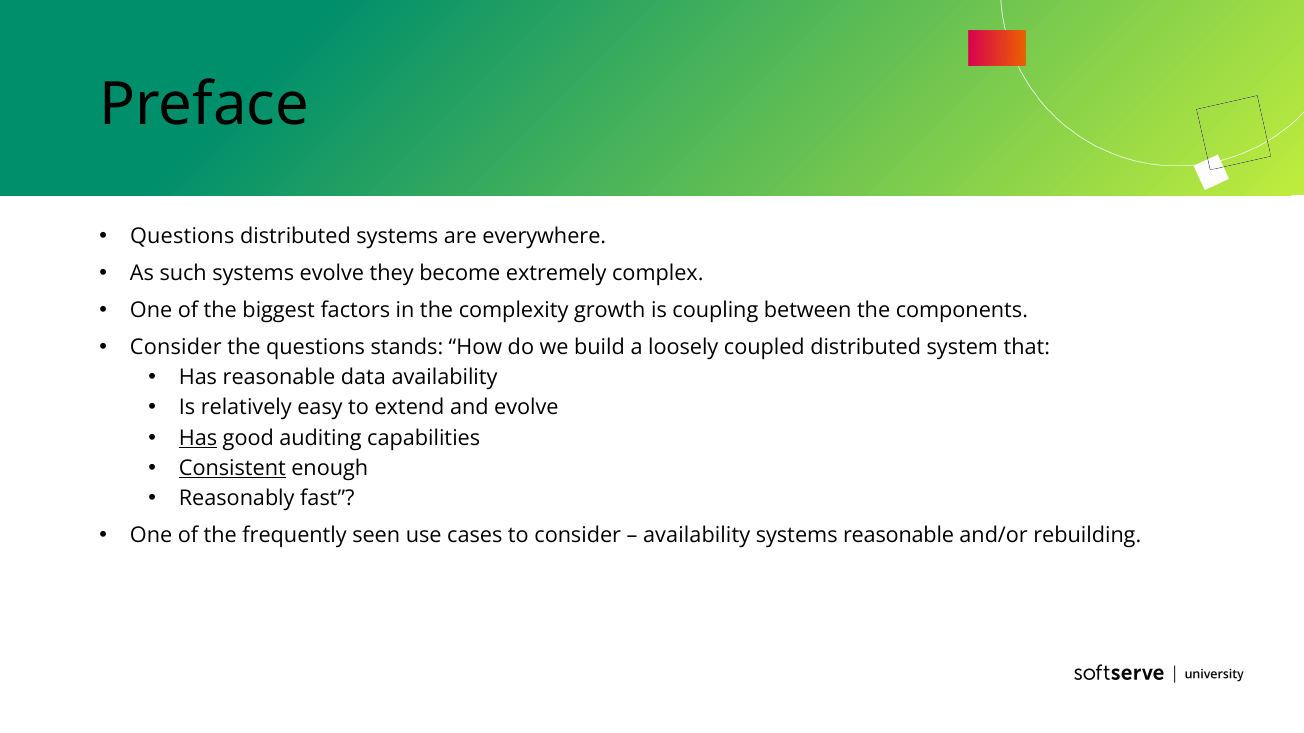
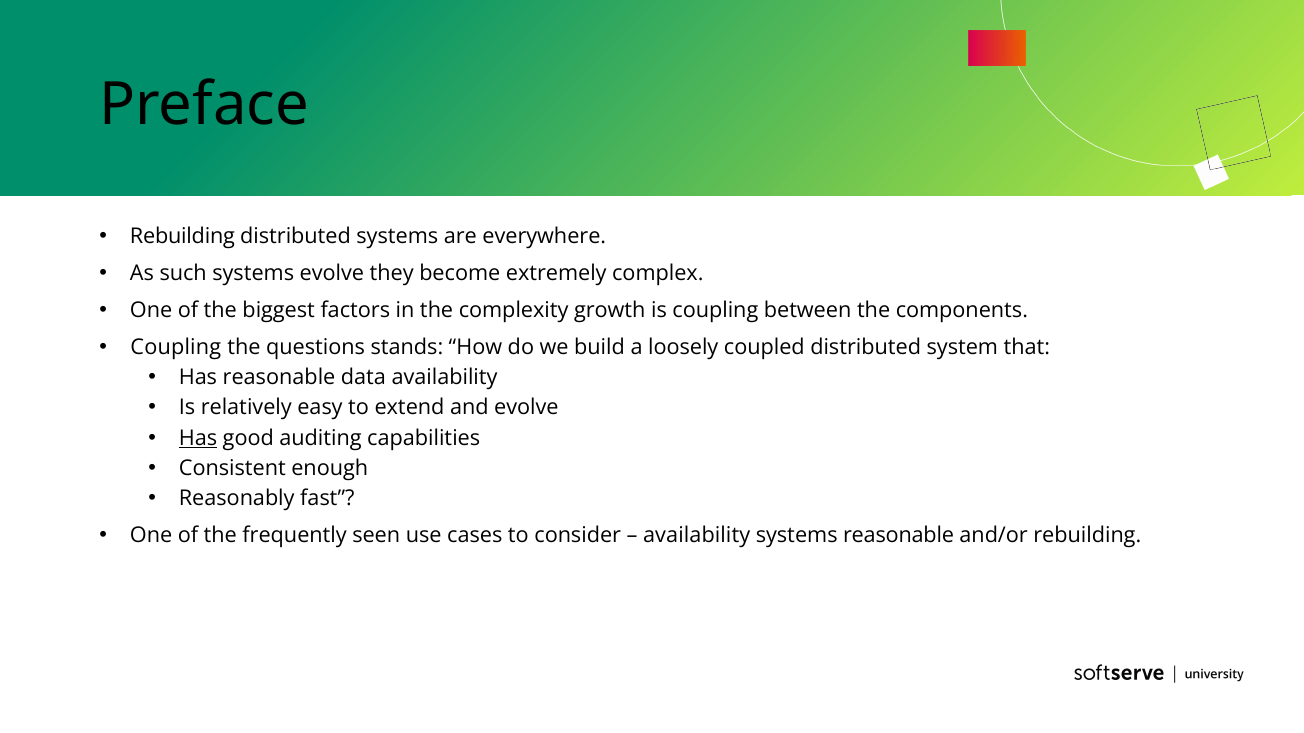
Questions: Questions -> Rebuilding (182, 236)
Consider: Consider -> Coupling (176, 347)
Consistent underline: present -> none (232, 468)
